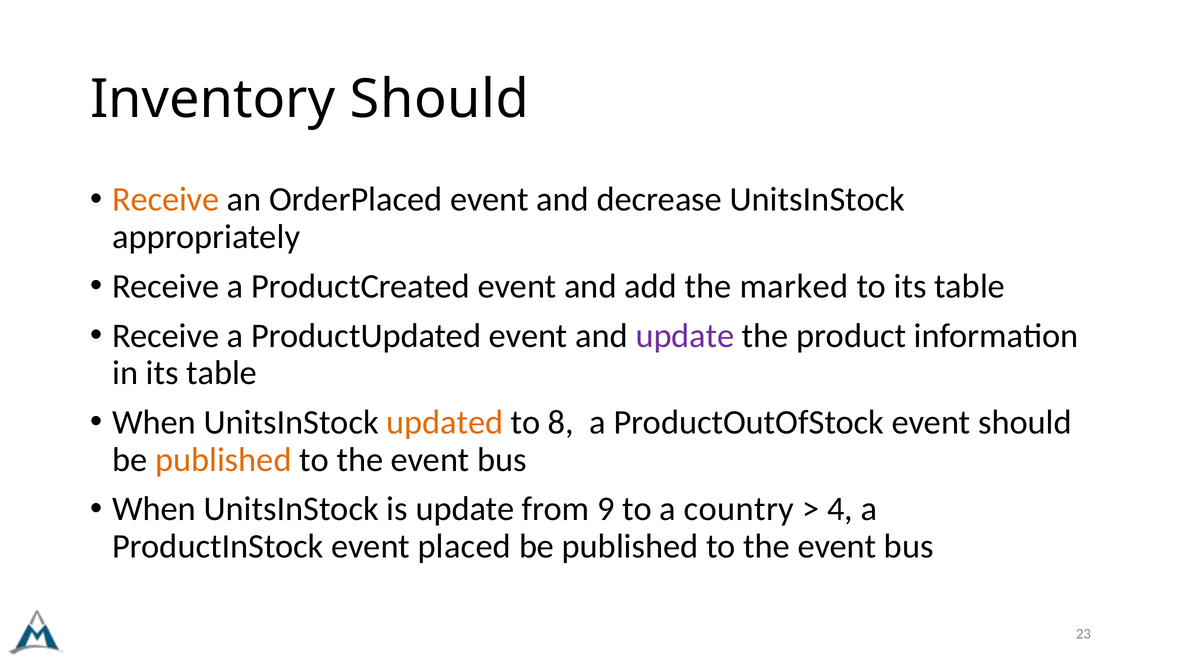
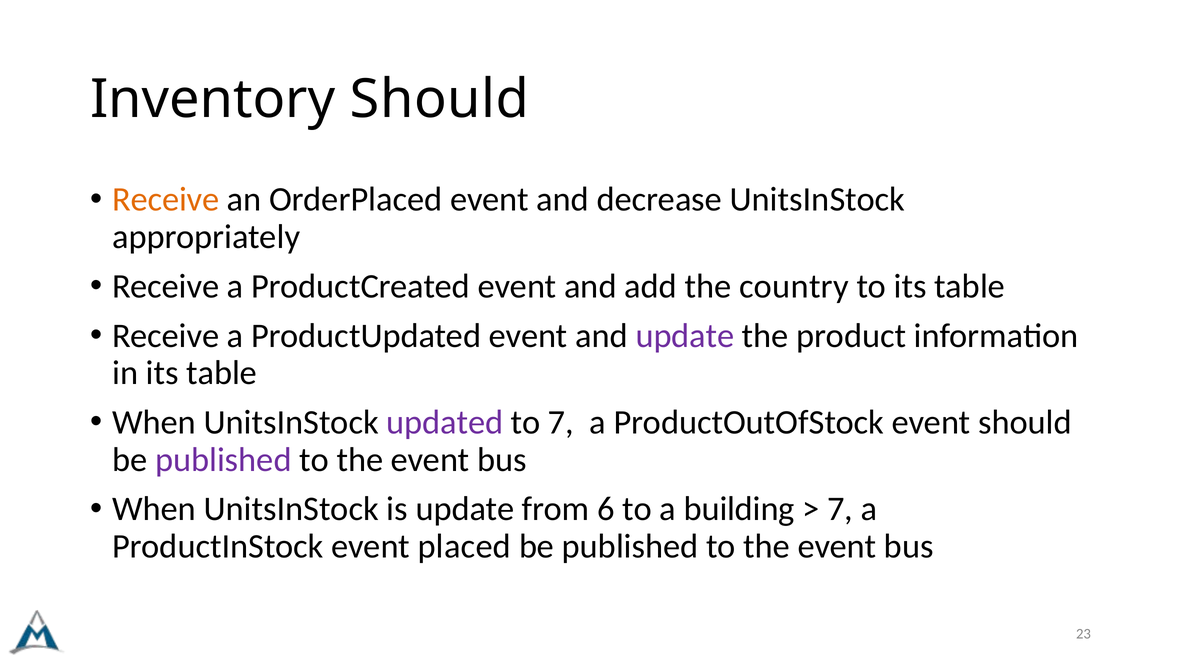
marked: marked -> country (794, 286)
updated colour: orange -> purple (445, 423)
to 8: 8 -> 7 (561, 423)
published colour: orange -> purple (223, 460)
9: 9 -> 6 (606, 509)
country: country -> building (739, 509)
4: 4 -> 7 (840, 509)
